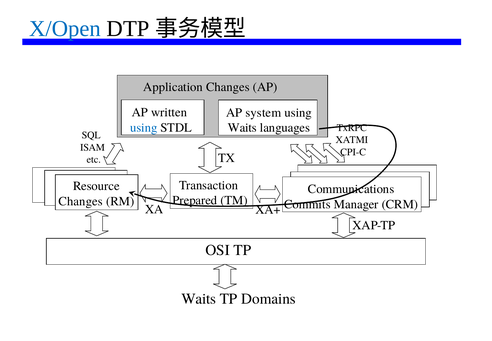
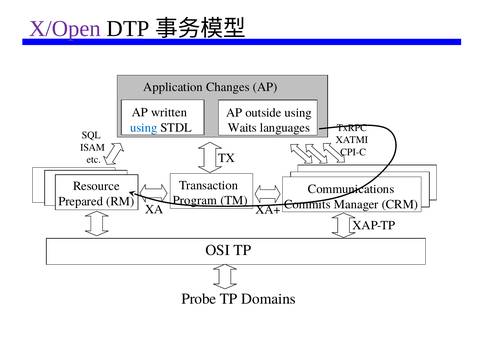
X/Open colour: blue -> purple (65, 29)
system: system -> outside (263, 112)
Prepared: Prepared -> Program (195, 200)
Changes: Changes -> Prepared (81, 201)
Waits: Waits -> Probe (199, 298)
